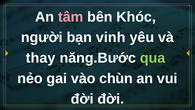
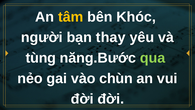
tâm colour: pink -> yellow (71, 17)
vinh: vinh -> thay (111, 37)
thay: thay -> tùng (41, 58)
